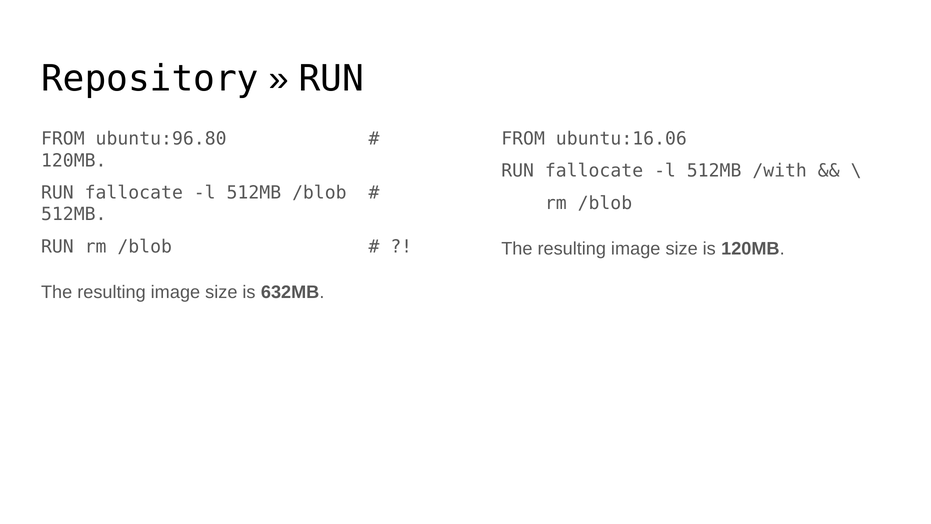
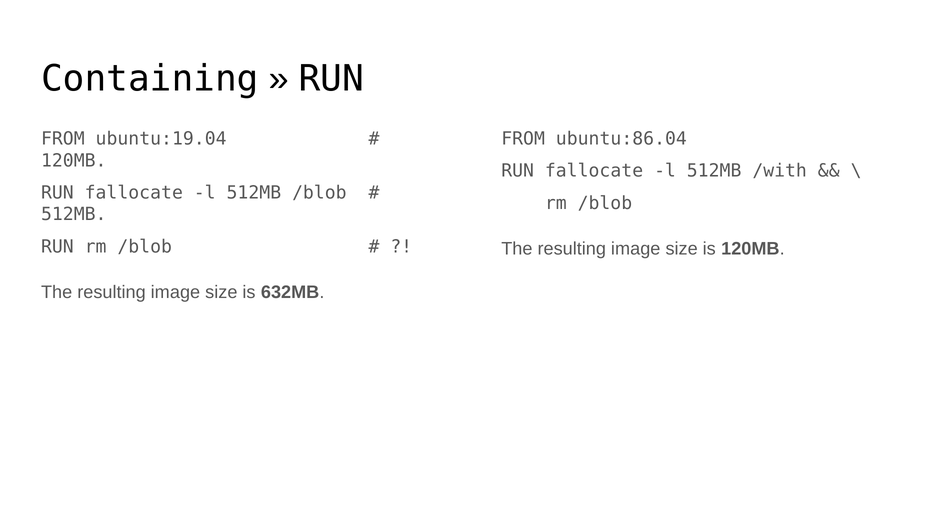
Repository: Repository -> Containing (150, 79)
ubuntu:96.80: ubuntu:96.80 -> ubuntu:19.04 (161, 139)
ubuntu:16.06: ubuntu:16.06 -> ubuntu:86.04 (621, 139)
